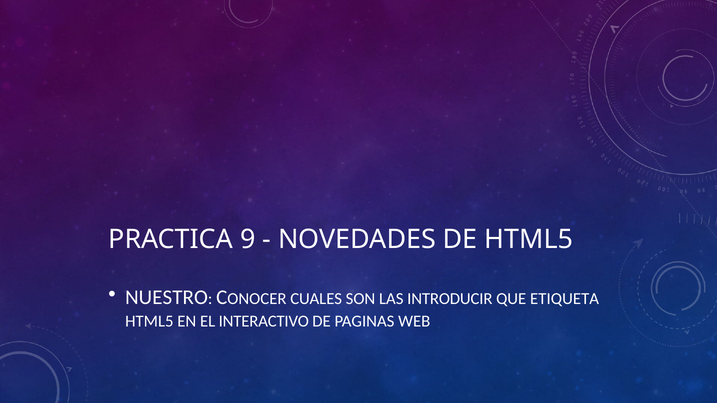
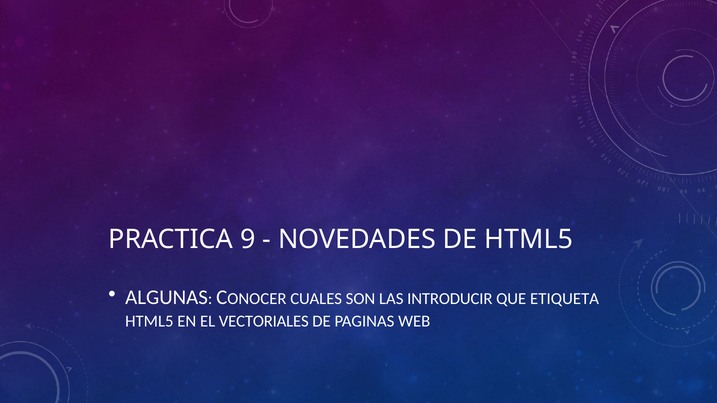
NUESTRO: NUESTRO -> ALGUNAS (167, 298)
INTERACTIVO: INTERACTIVO -> VECTORIALES (264, 322)
